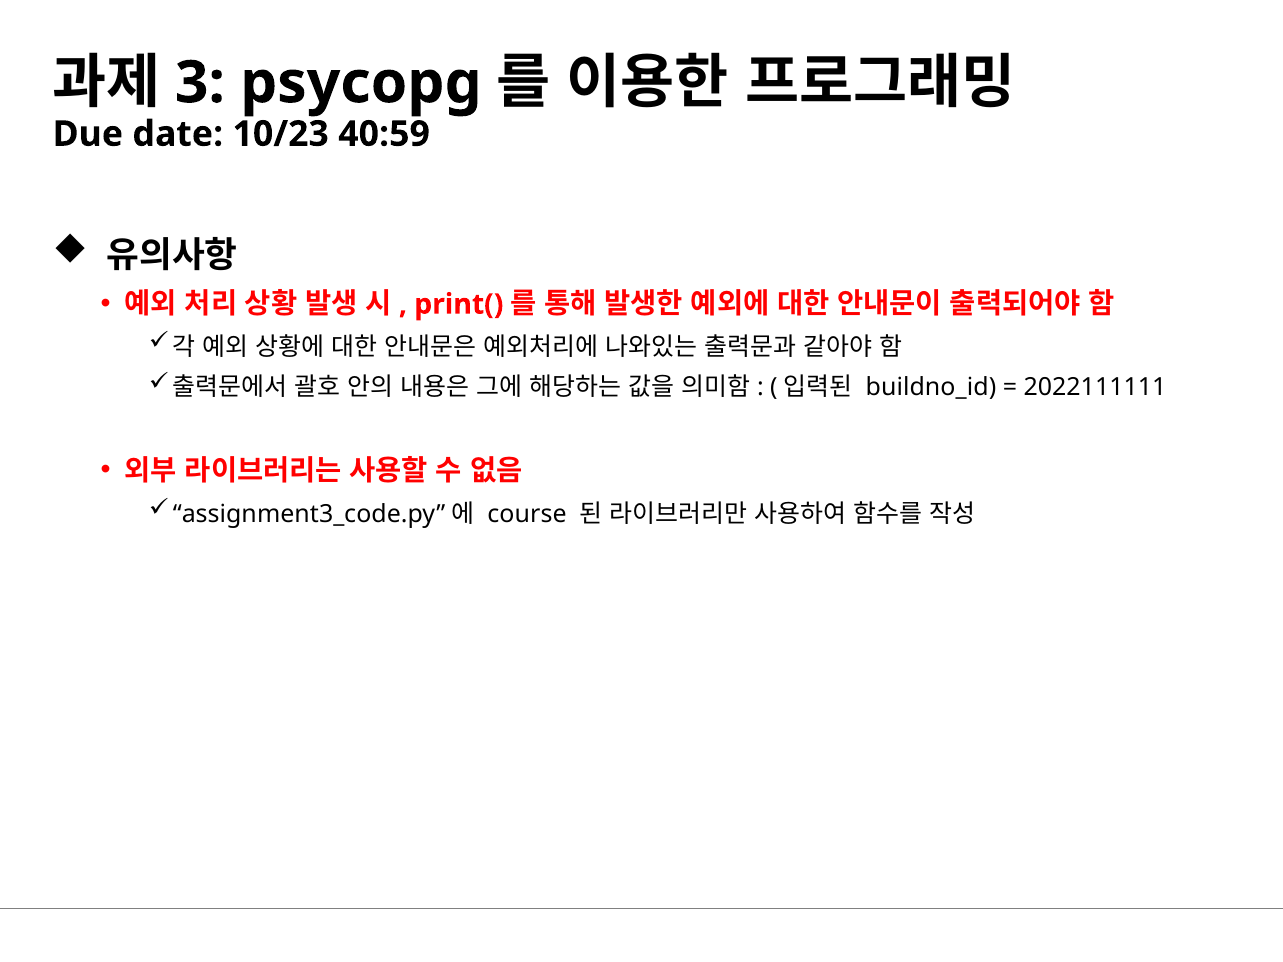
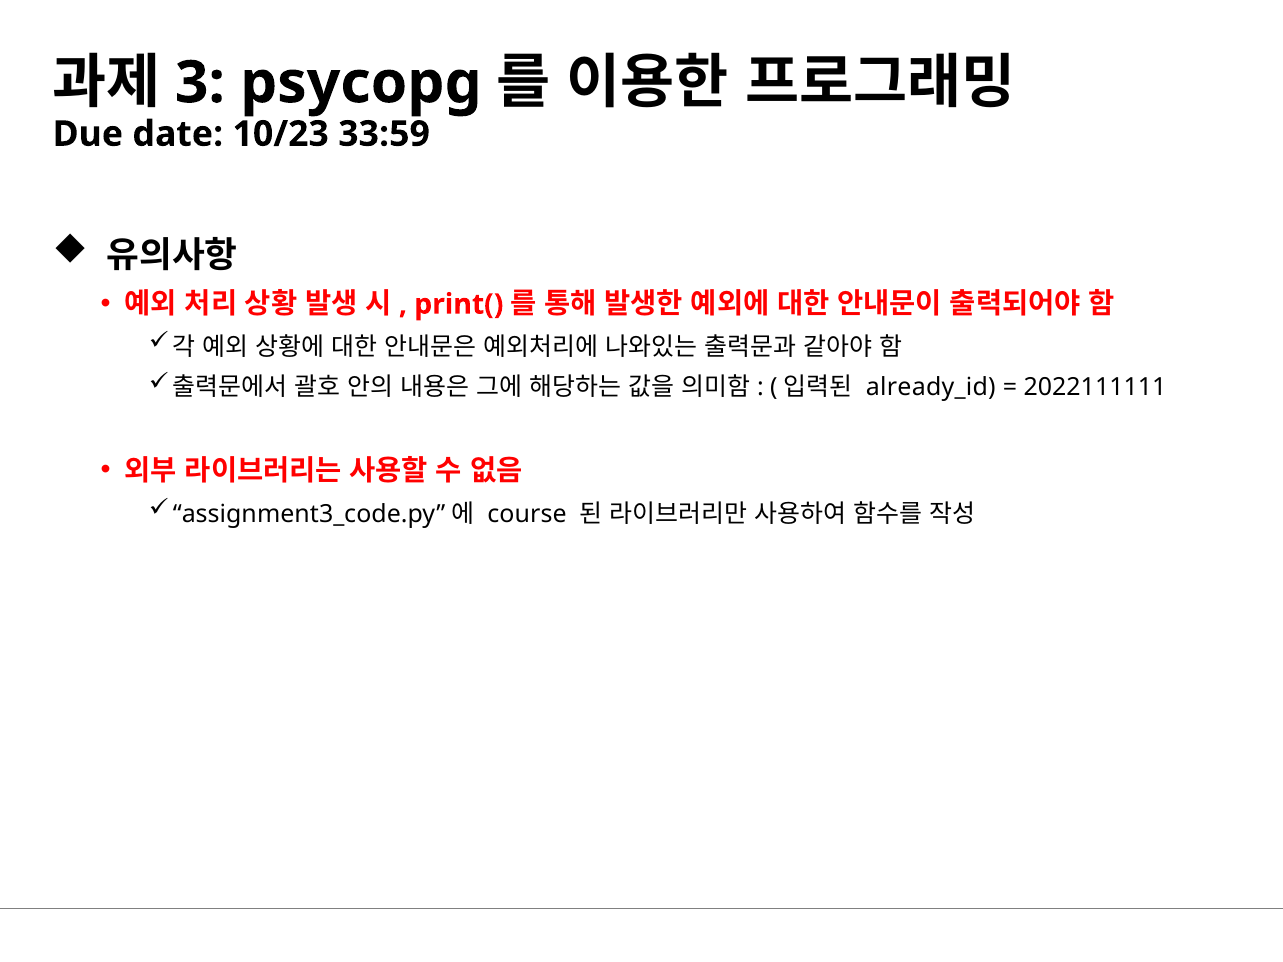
40:59: 40:59 -> 33:59 (384, 134)
buildno_id: buildno_id -> already_id (931, 388)
